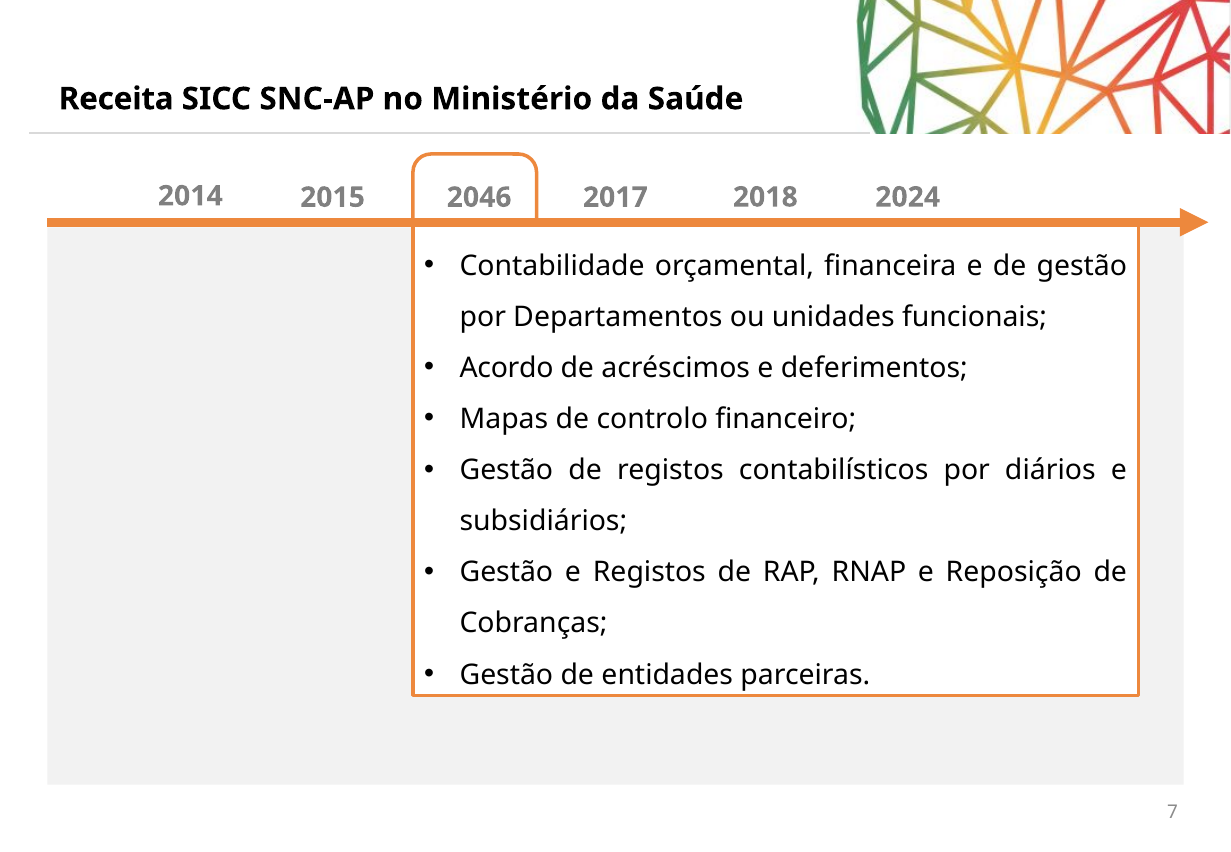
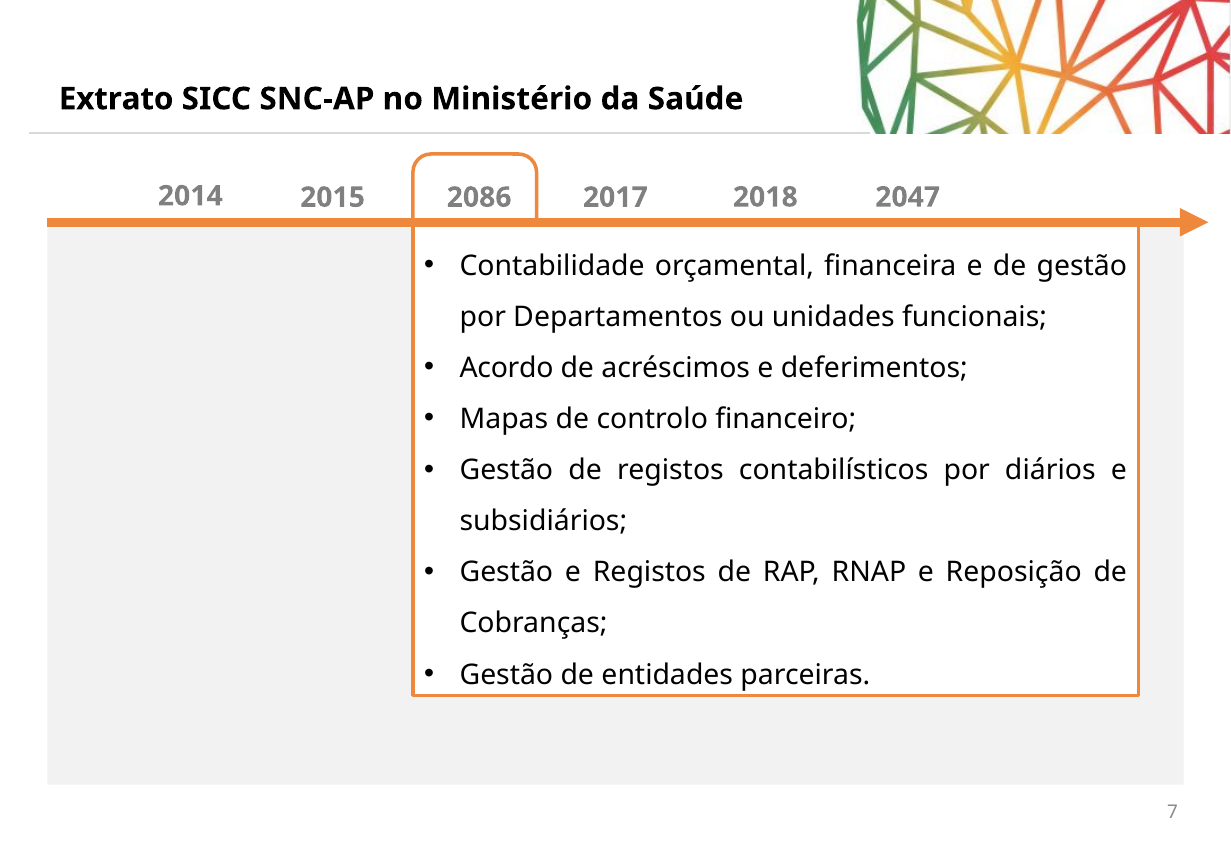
Receita: Receita -> Extrato (116, 99)
2024: 2024 -> 2047 (908, 197)
2046: 2046 -> 2086 (479, 197)
